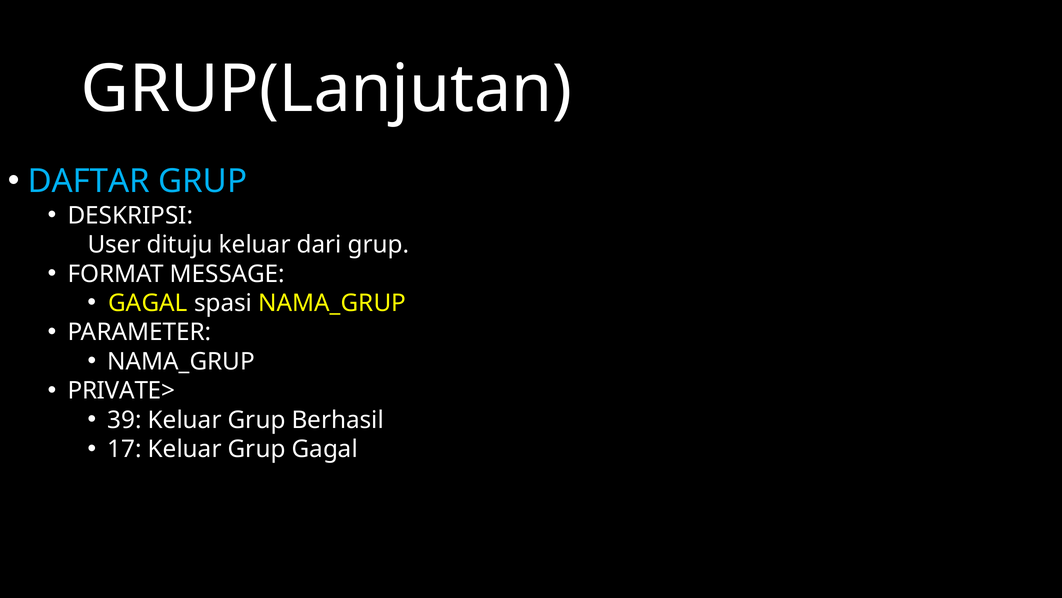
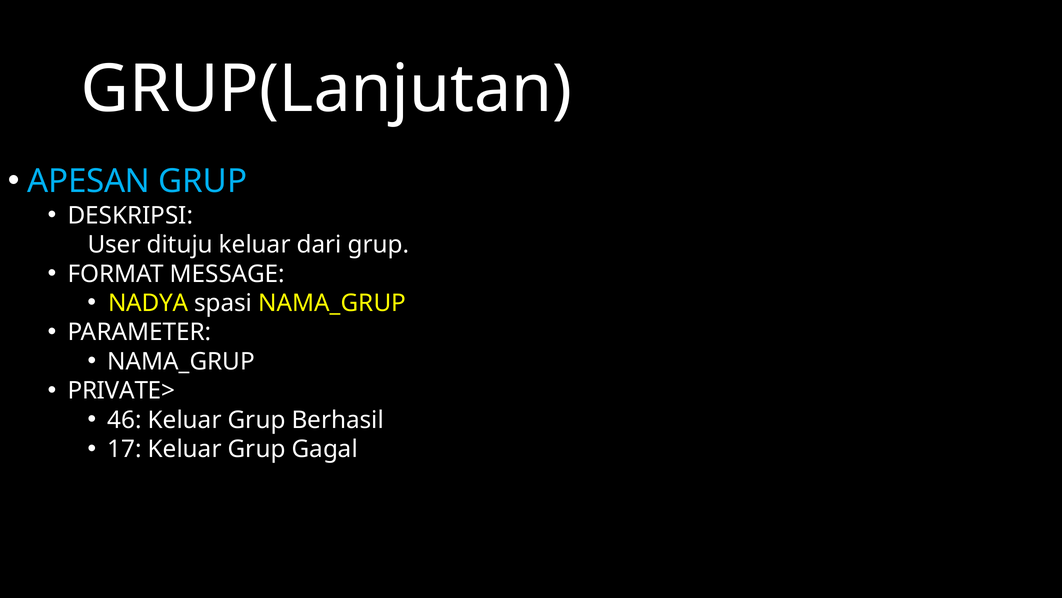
DAFTAR: DAFTAR -> APESAN (89, 181)
GAGAL: GAGAL -> NADYA (148, 303)
39: 39 -> 46 (125, 420)
